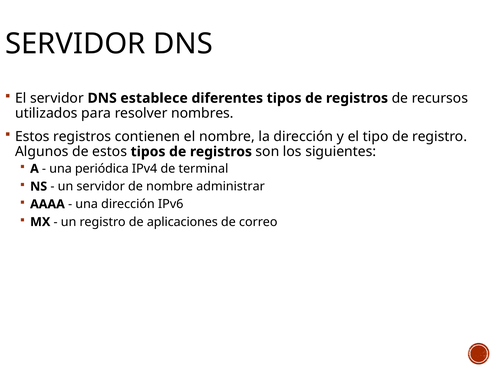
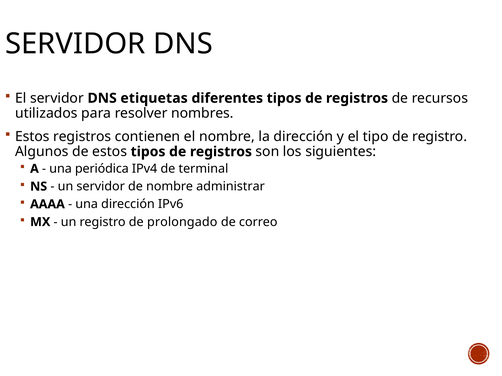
establece: establece -> etiquetas (154, 98)
aplicaciones: aplicaciones -> prolongado (182, 222)
